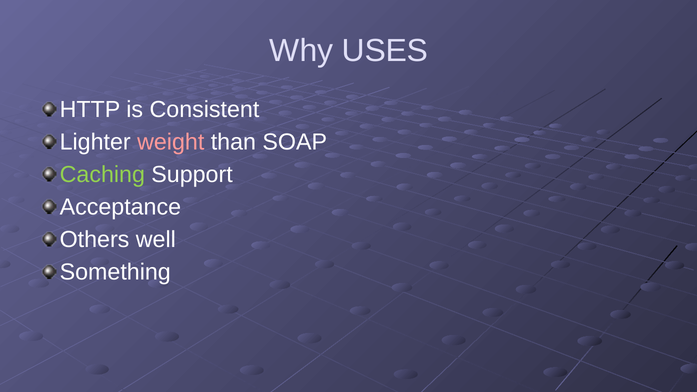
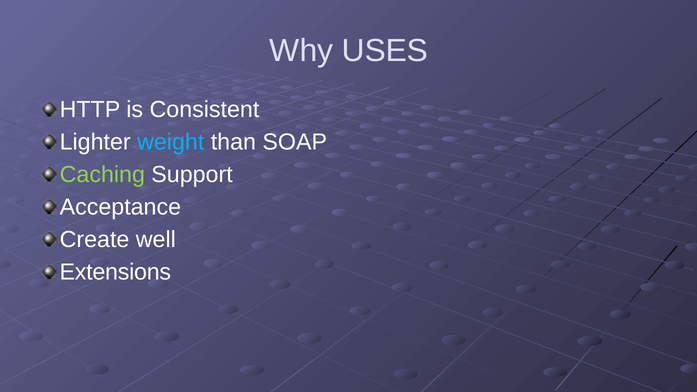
weight colour: pink -> light blue (171, 142)
Others: Others -> Create (95, 240)
Something: Something -> Extensions (115, 272)
